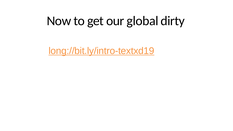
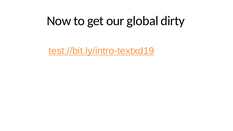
long://bit.ly/intro-textxd19: long://bit.ly/intro-textxd19 -> test://bit.ly/intro-textxd19 (101, 51)
